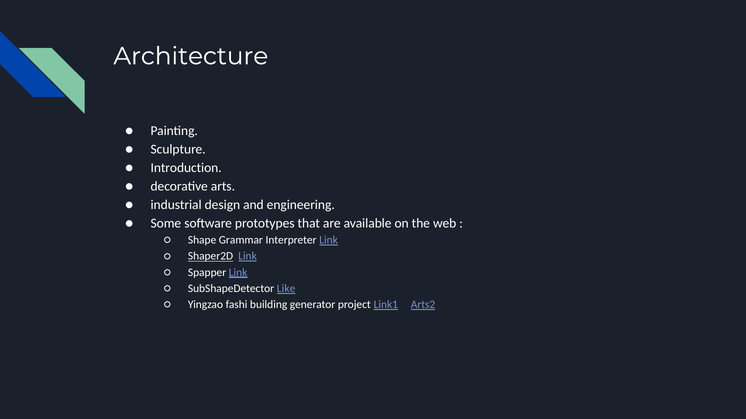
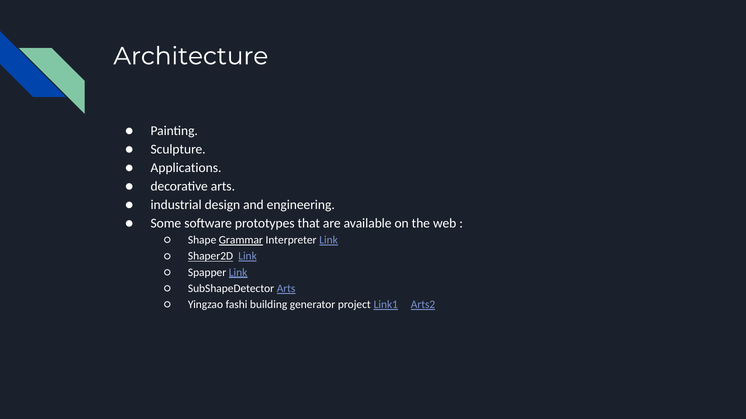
Introduction: Introduction -> Applications (186, 168)
Grammar underline: none -> present (241, 241)
SubShapeDetector Like: Like -> Arts (286, 289)
